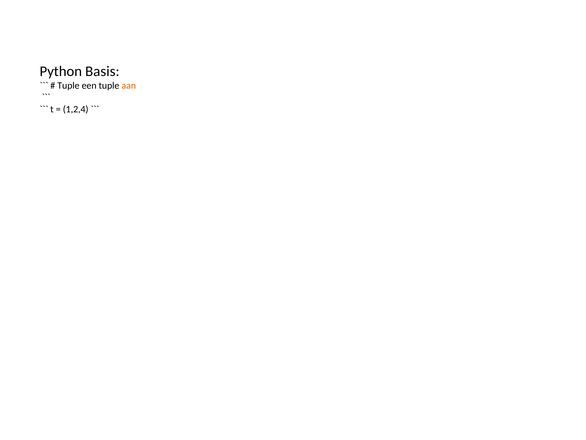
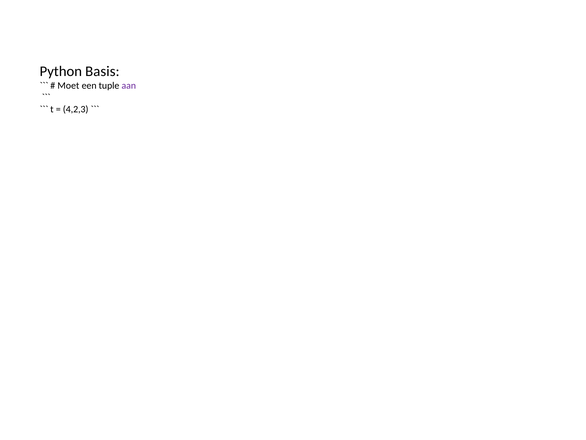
Tuple: Tuple -> Moet (68, 86)
aan colour: orange -> purple (129, 86)
1,2,4: 1,2,4 -> 4,2,3 (76, 109)
